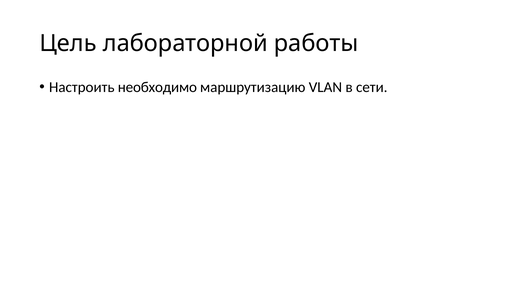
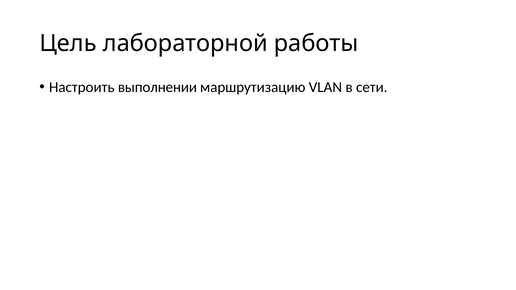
необходимо: необходимо -> выполнении (157, 87)
